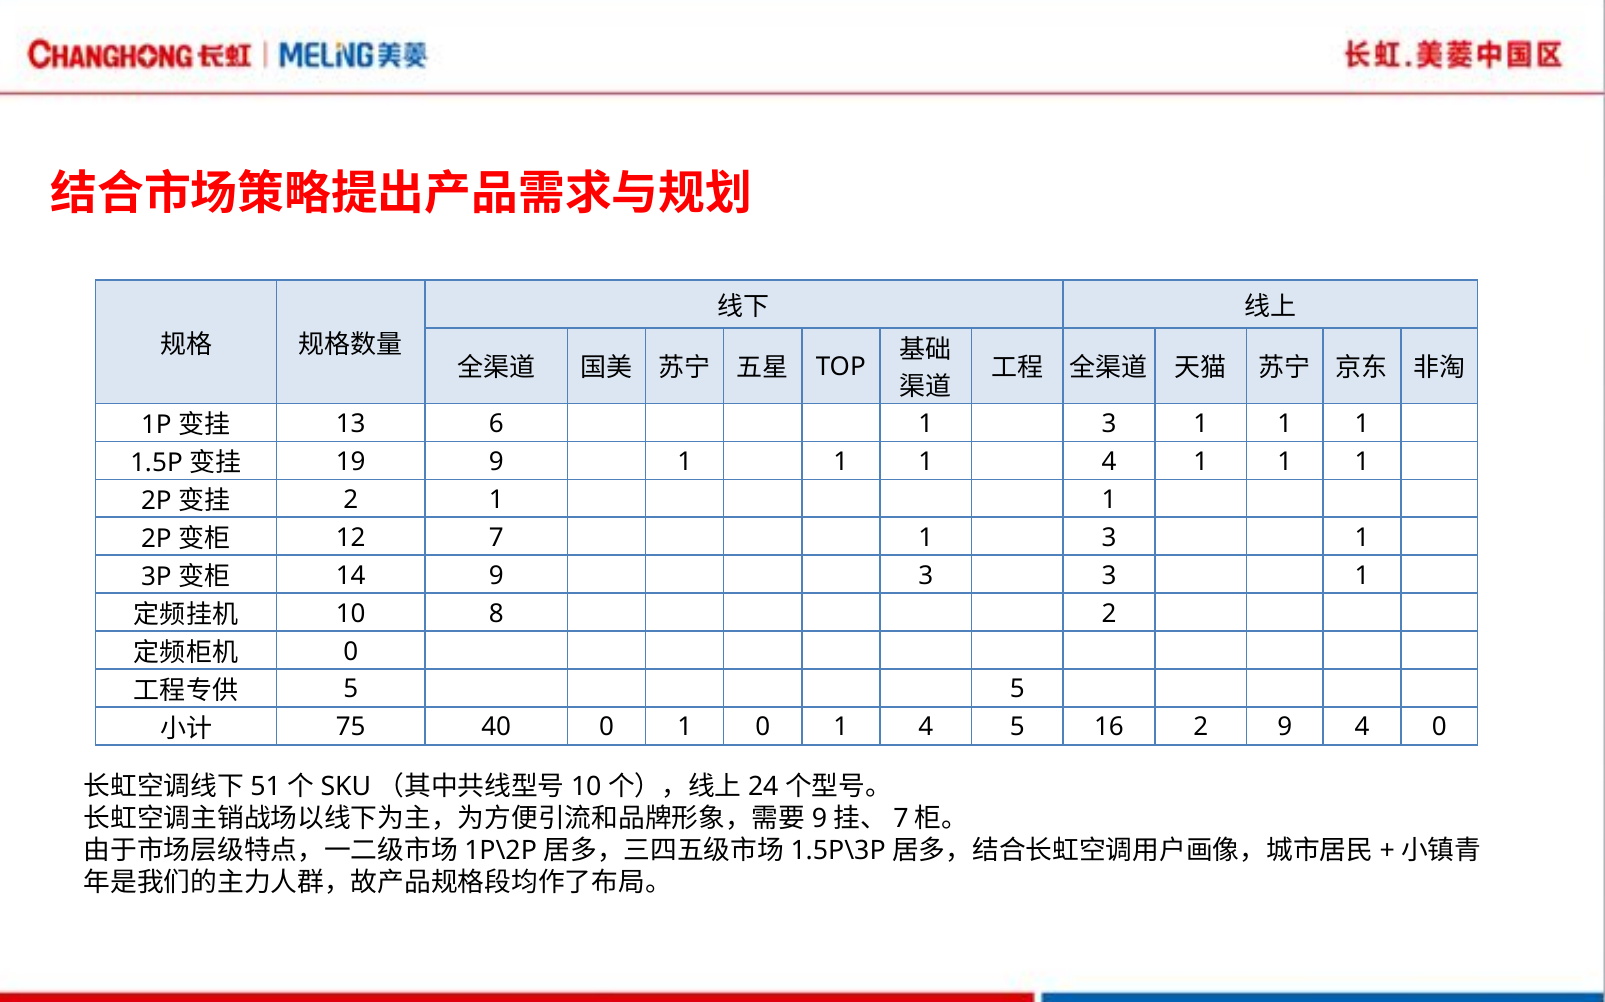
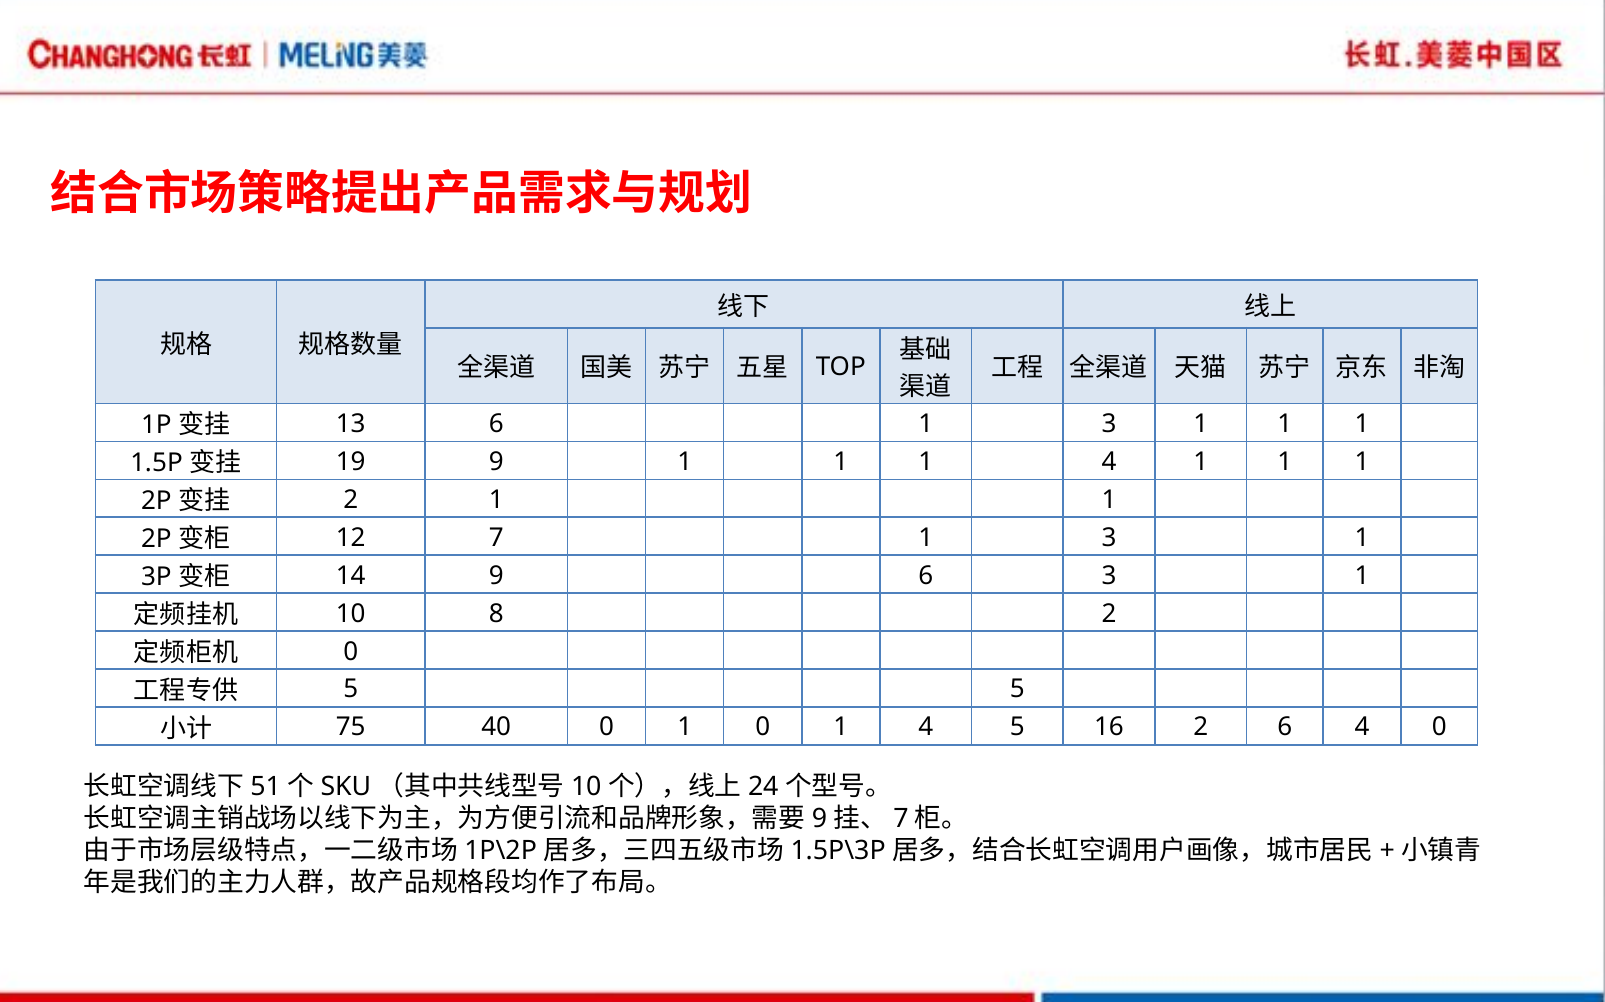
9 3: 3 -> 6 (926, 576)
2 9: 9 -> 6 (1285, 728)
